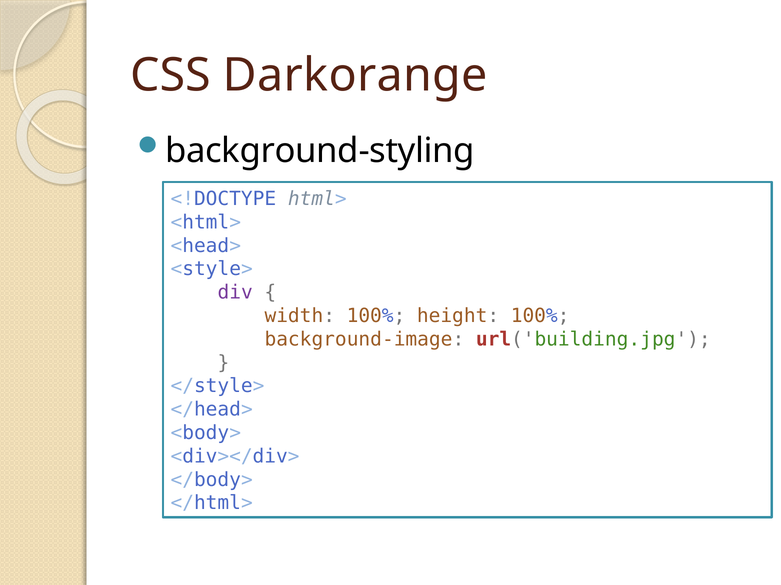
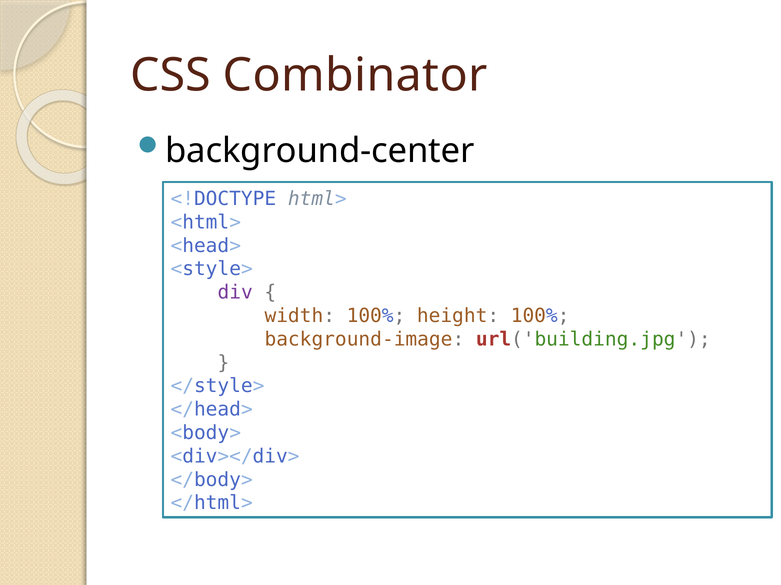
Darkorange: Darkorange -> Combinator (355, 76)
background-styling: background-styling -> background-center (320, 151)
